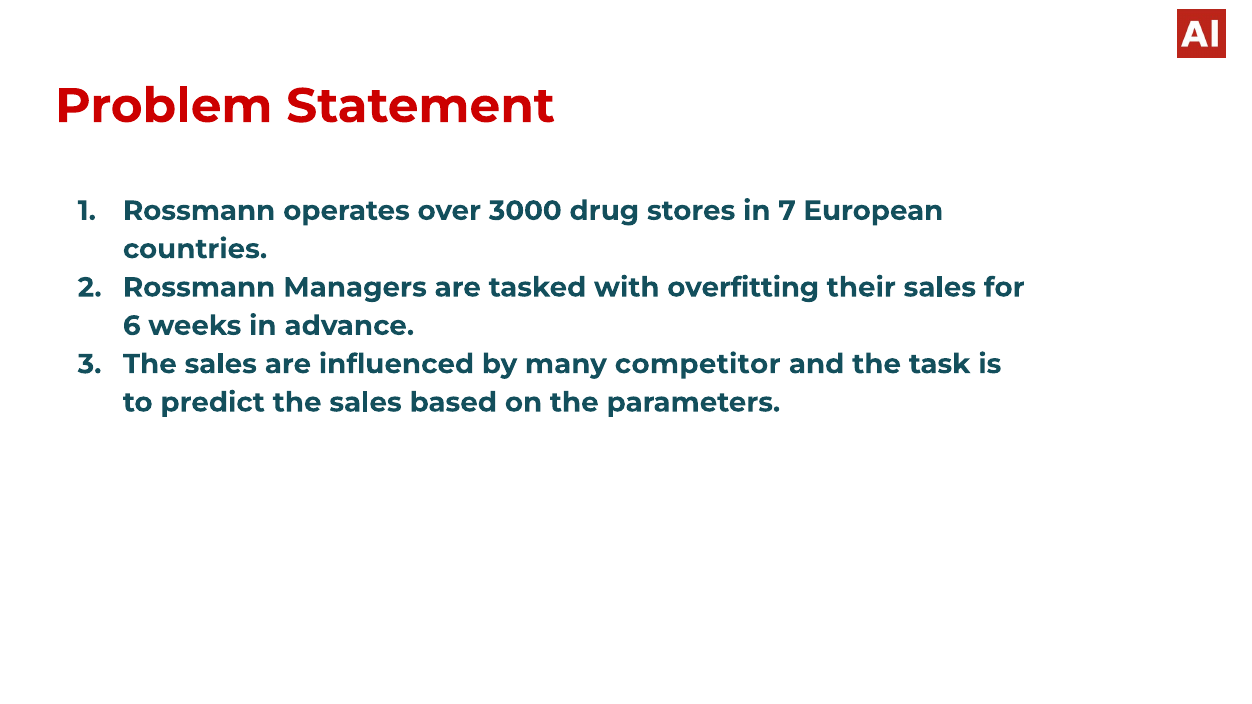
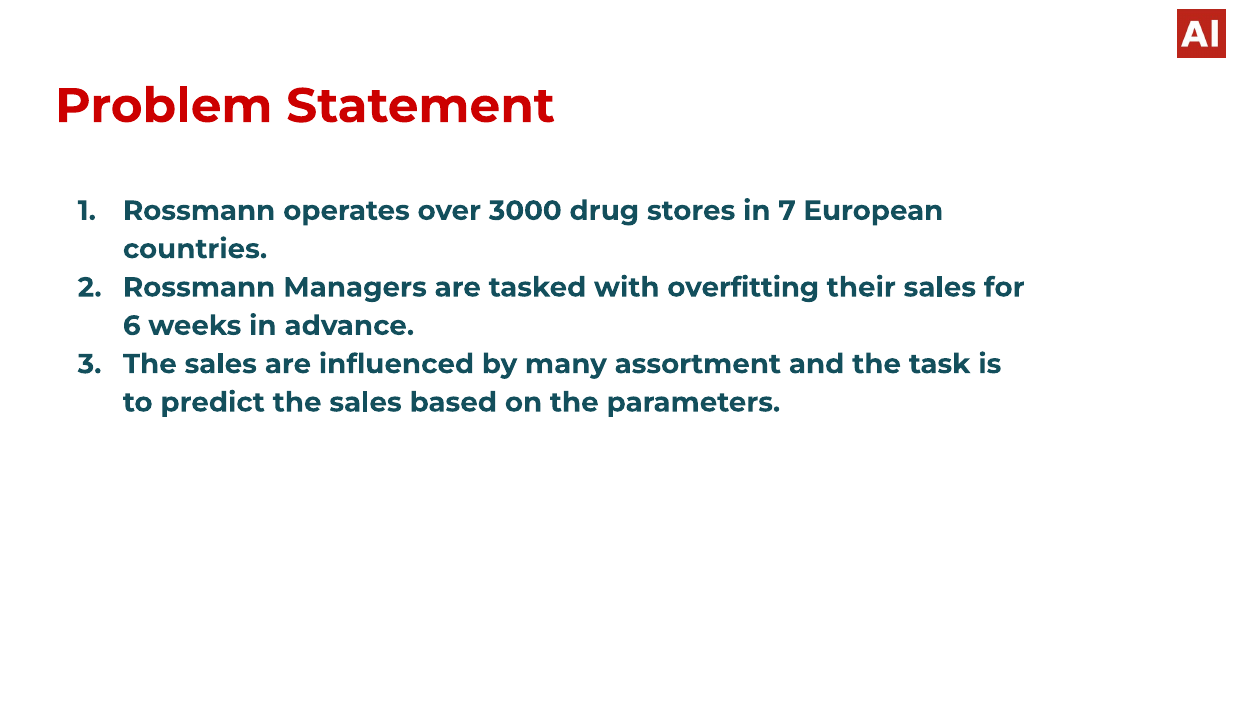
competitor: competitor -> assortment (698, 364)
